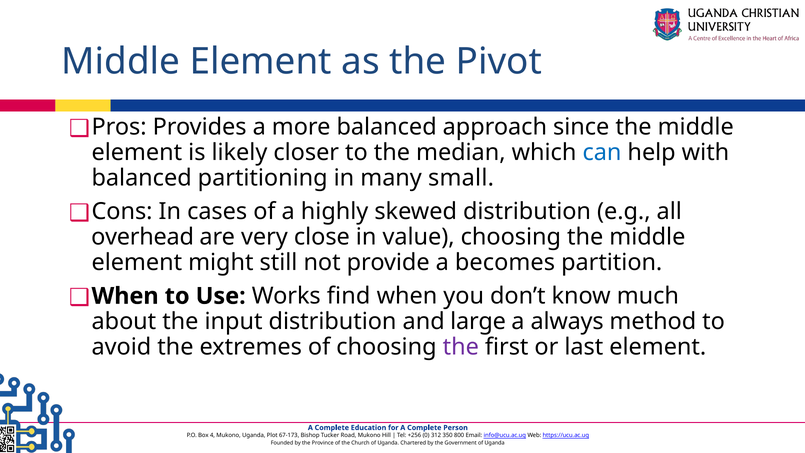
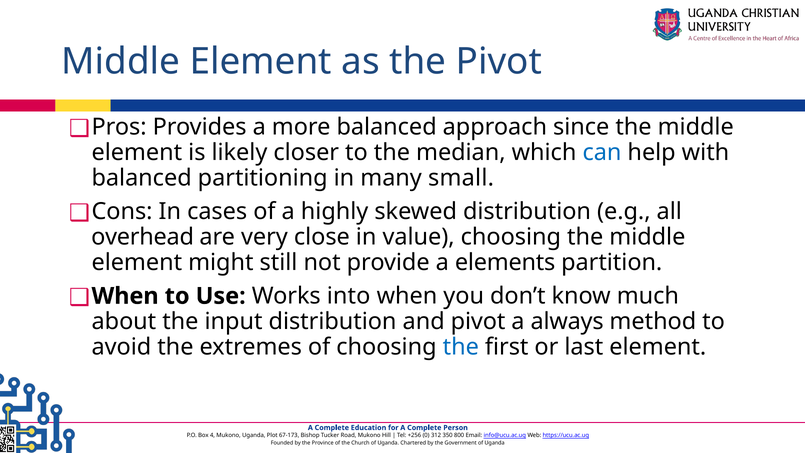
becomes: becomes -> elements (505, 262)
find: find -> into (349, 296)
and large: large -> pivot (478, 321)
the colour: purple -> blue (461, 347)
